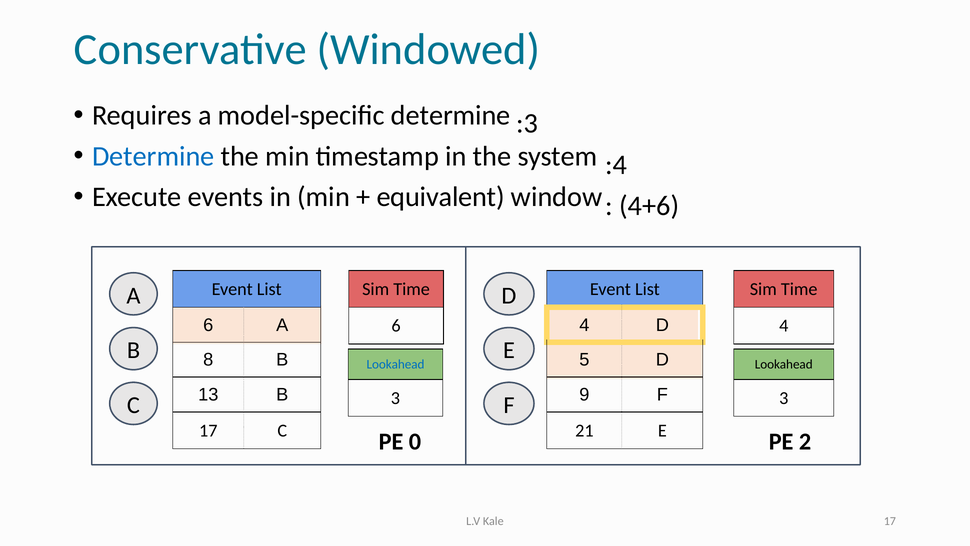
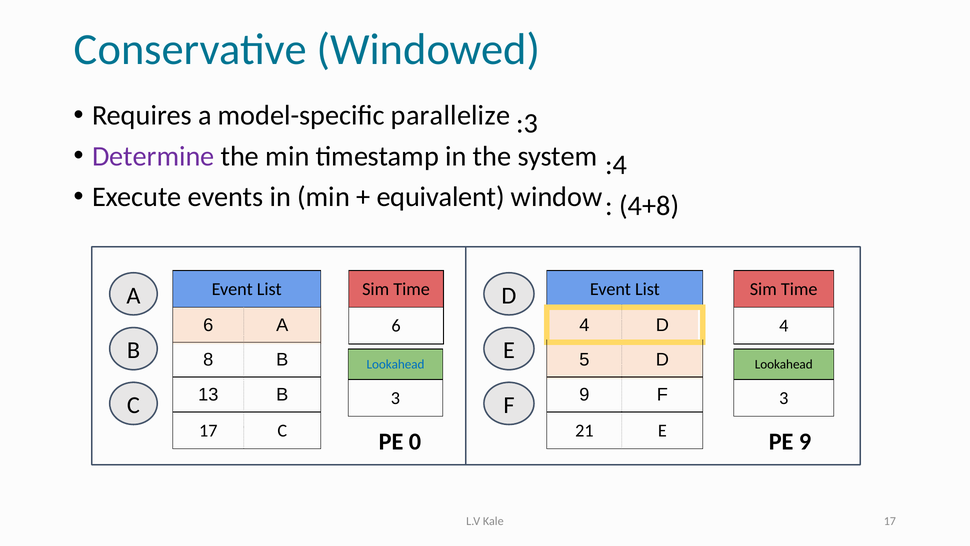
model-specific determine: determine -> parallelize (451, 115)
Determine colour: blue -> purple (153, 156)
4+6: 4+6 -> 4+8 (649, 206)
PE 2: 2 -> 9 (805, 442)
